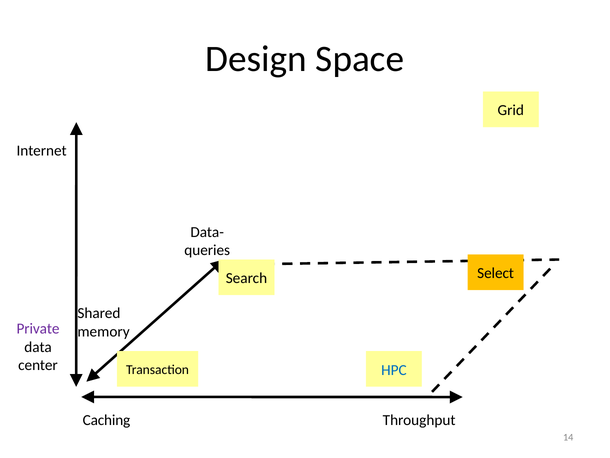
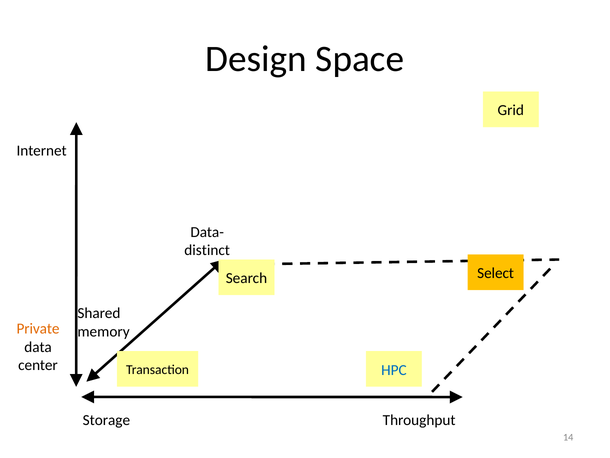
queries: queries -> distinct (207, 250)
Private colour: purple -> orange (38, 328)
Caching: Caching -> Storage (106, 420)
